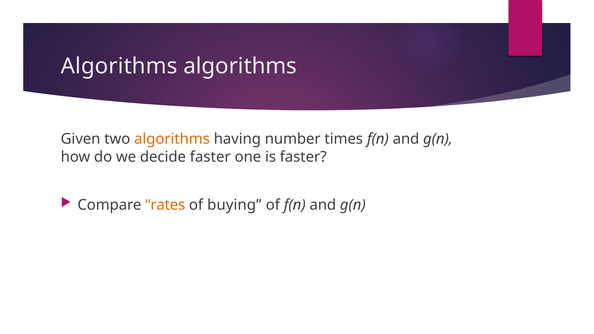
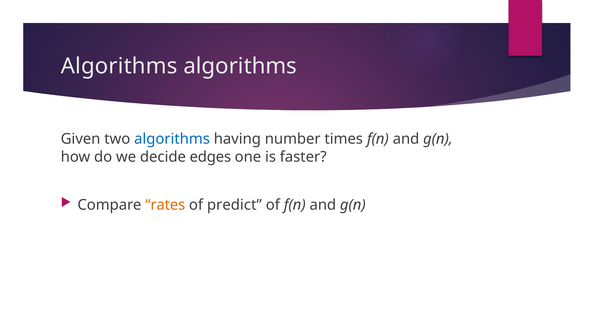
algorithms colour: orange -> blue (172, 139)
decide faster: faster -> edges (210, 157)
buying: buying -> predict (234, 205)
